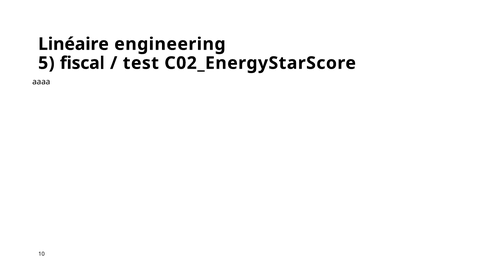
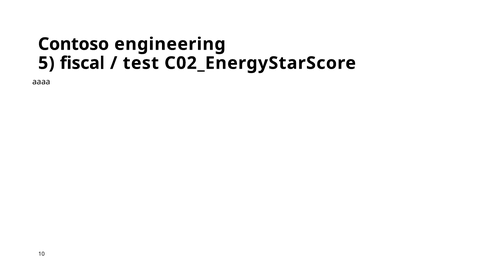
Linéaire: Linéaire -> Contoso (74, 44)
